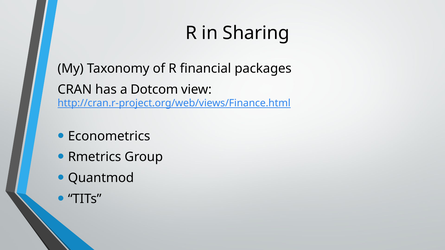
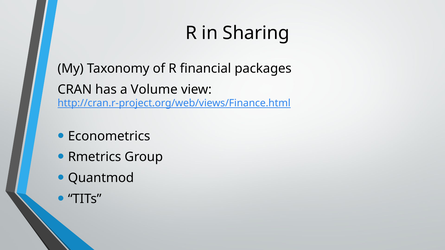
Dotcom: Dotcom -> Volume (154, 90)
